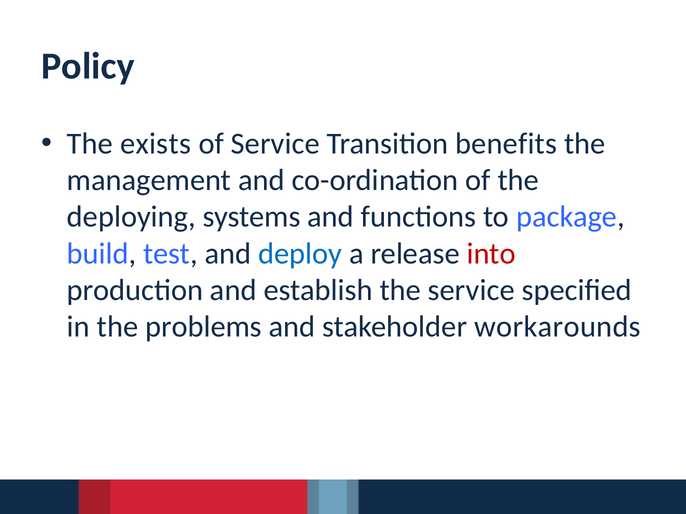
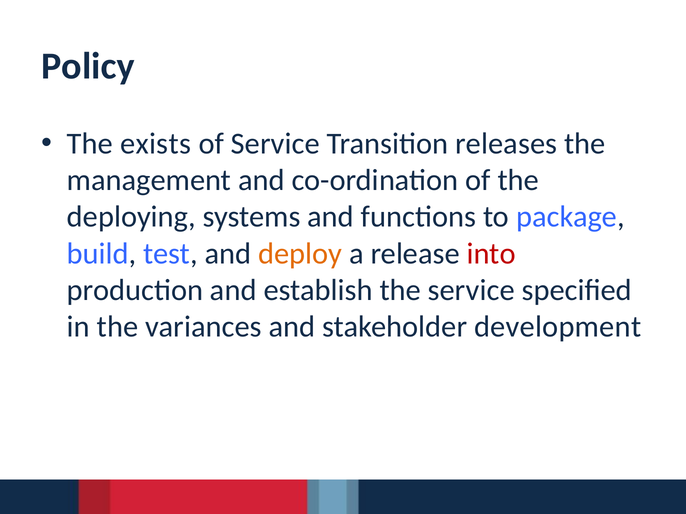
benefits: benefits -> releases (506, 144)
deploy colour: blue -> orange (300, 254)
problems: problems -> variances (203, 327)
workarounds: workarounds -> development (558, 327)
